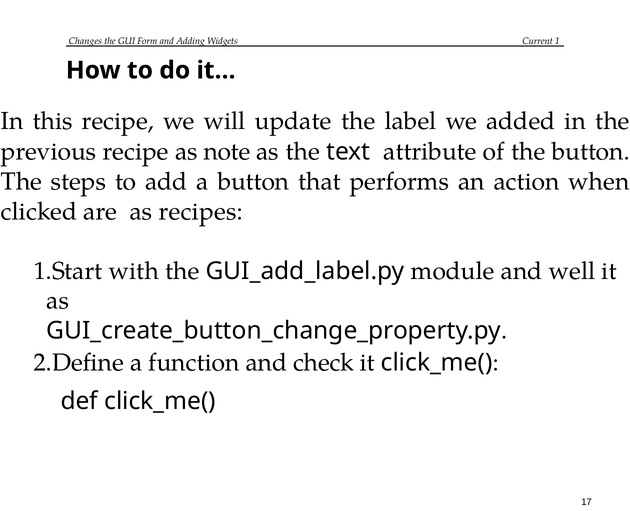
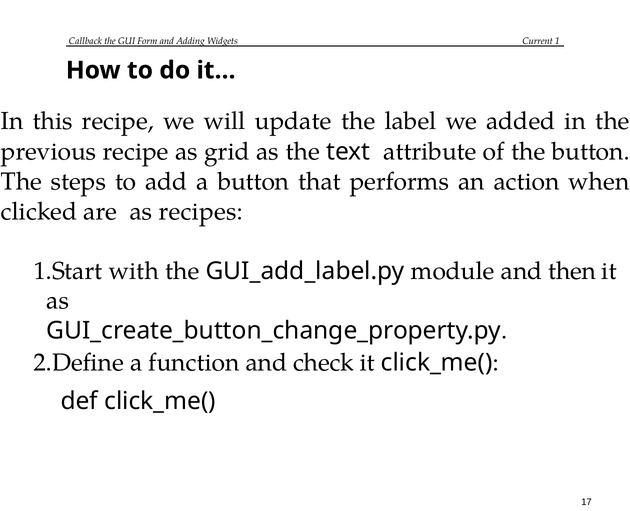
Changes: Changes -> Callback (85, 41)
note: note -> grid (227, 151)
well: well -> then (572, 271)
